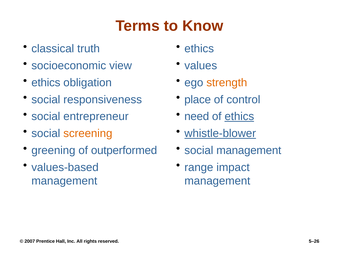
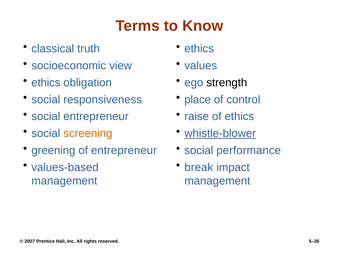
strength colour: orange -> black (227, 83)
need: need -> raise (197, 117)
ethics underline: present -> none (239, 117)
of outperformed: outperformed -> entrepreneur (124, 151)
social management: management -> performance (249, 151)
range: range -> break (199, 167)
